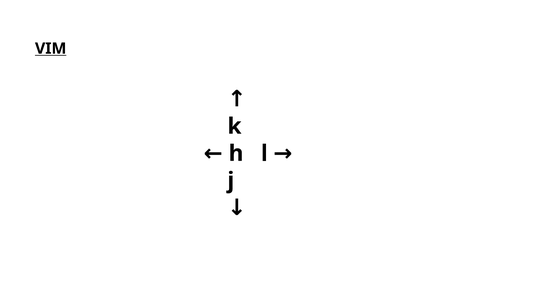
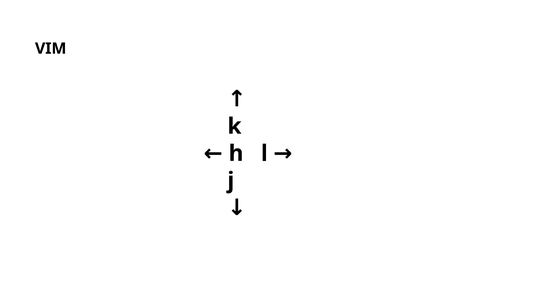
VIM underline: present -> none (51, 49)
